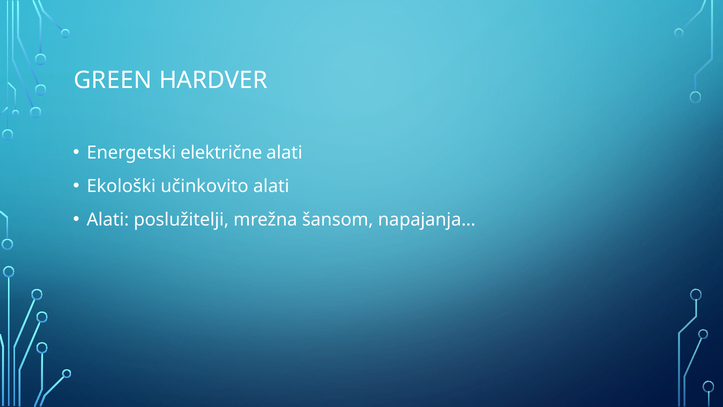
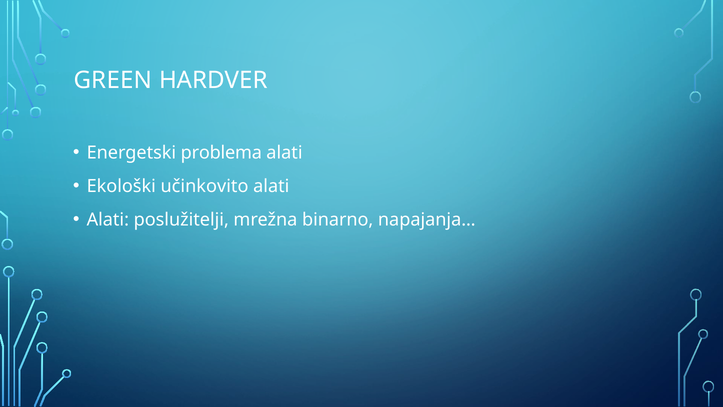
električne: električne -> problema (221, 153)
šansom: šansom -> binarno (338, 220)
